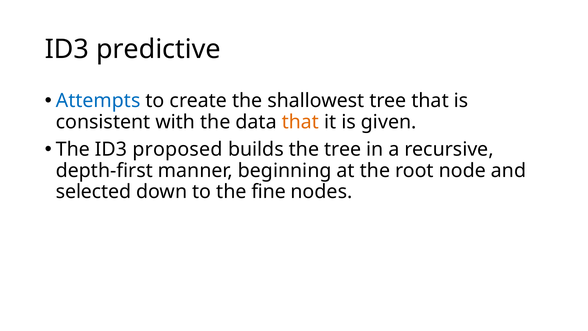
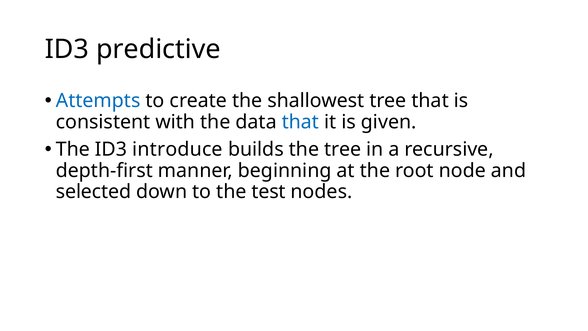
that colour: orange -> blue (300, 122)
proposed: proposed -> introduce (177, 149)
fine: fine -> test (269, 192)
